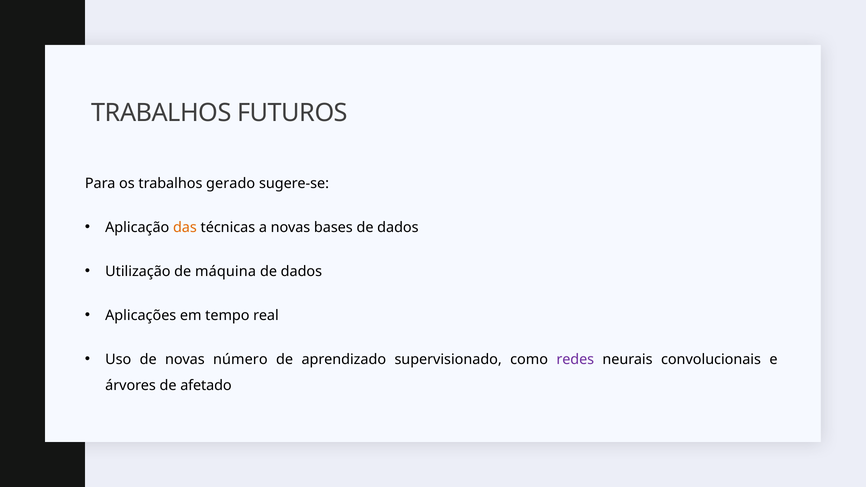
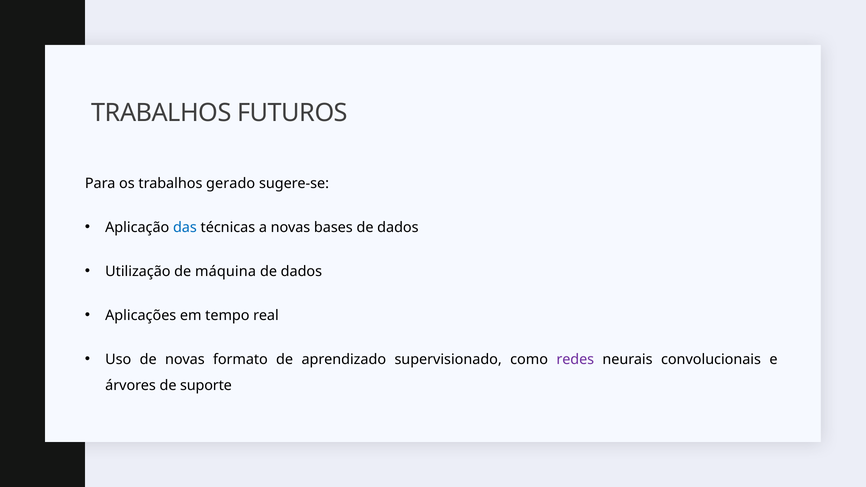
das colour: orange -> blue (185, 228)
número: número -> formato (240, 360)
afetado: afetado -> suporte (206, 385)
